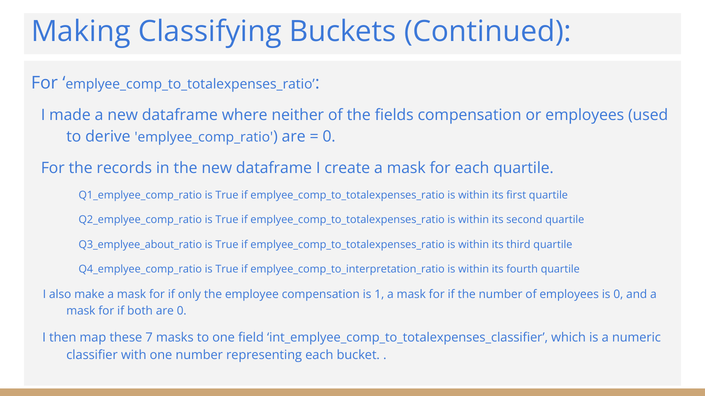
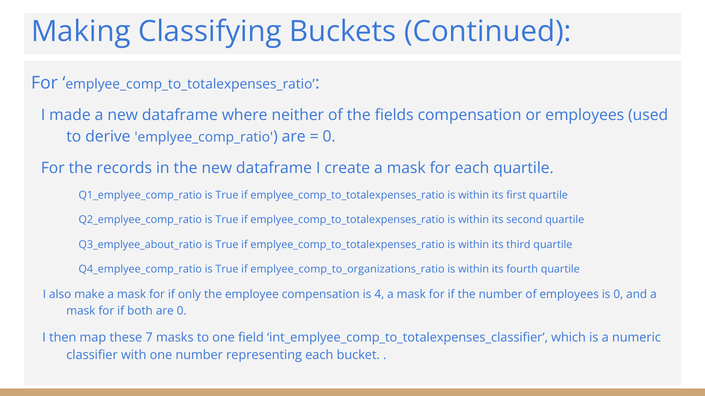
emplyee_comp_to_interpretation_ratio: emplyee_comp_to_interpretation_ratio -> emplyee_comp_to_organizations_ratio (347, 269)
1: 1 -> 4 (379, 295)
